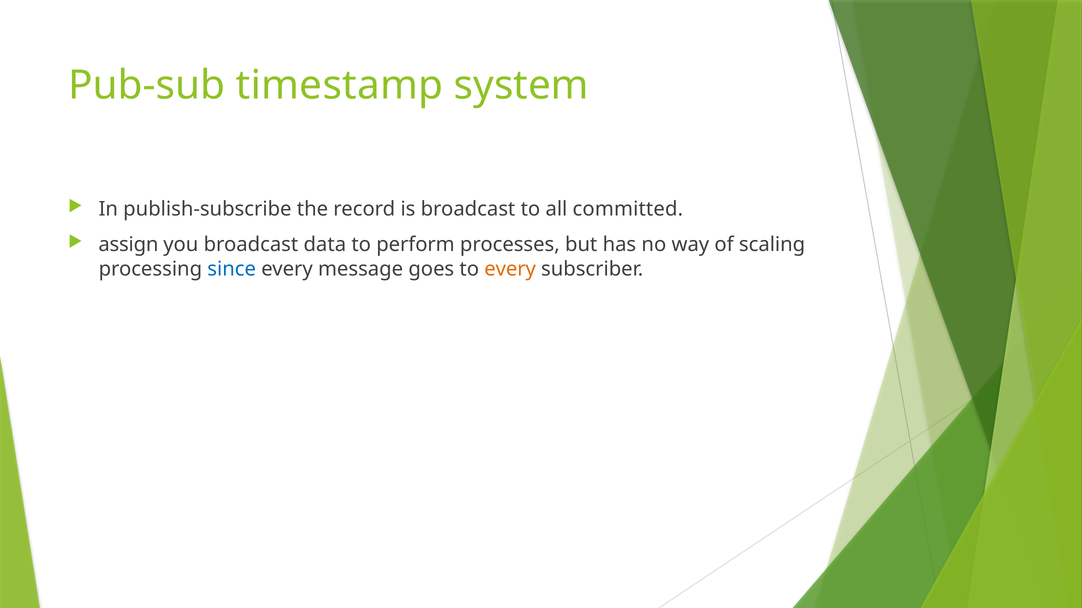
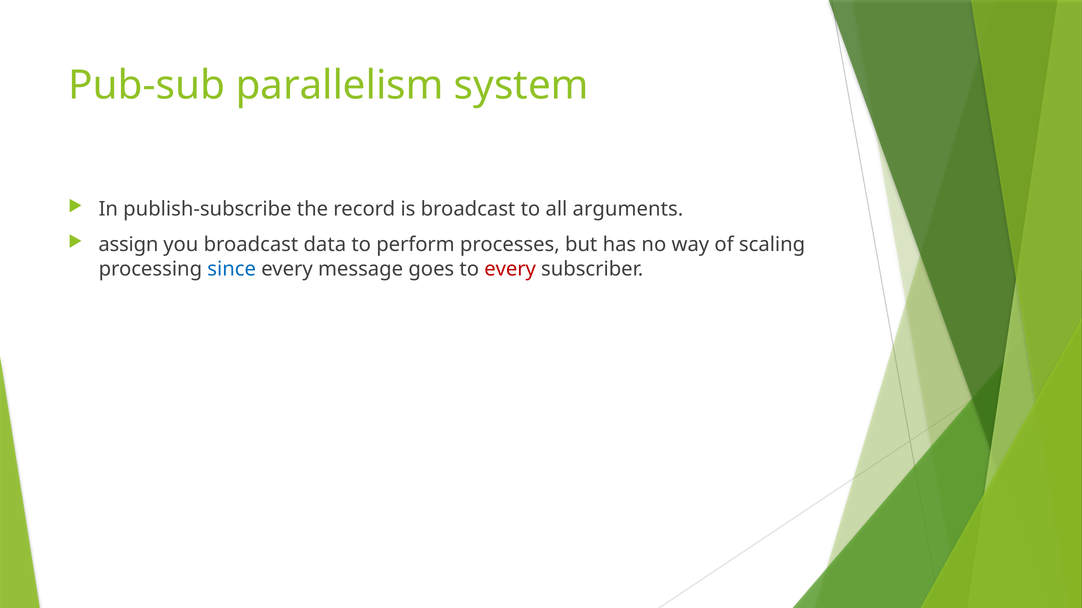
timestamp: timestamp -> parallelism (340, 85)
committed: committed -> arguments (628, 209)
every colour: orange -> red (510, 269)
